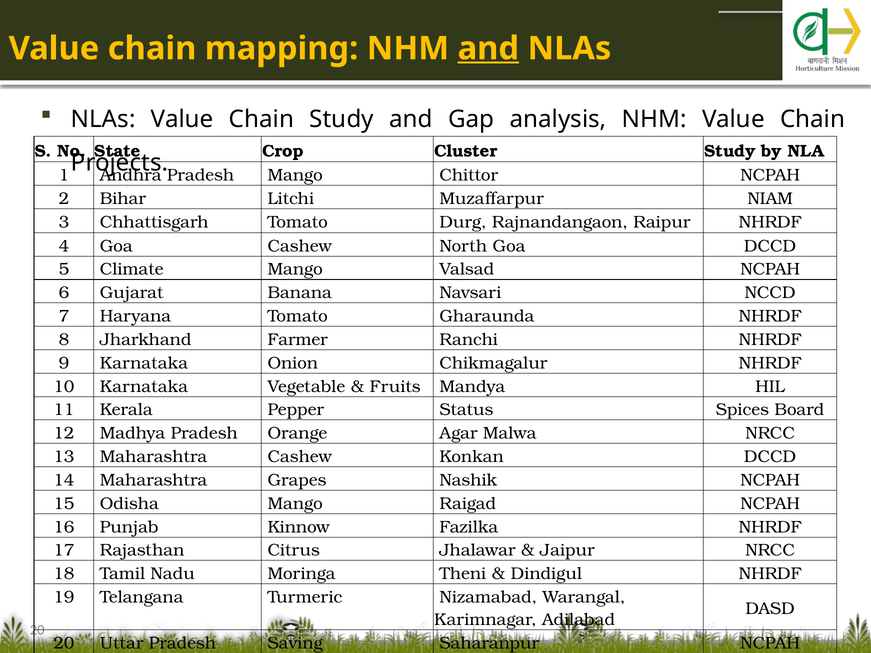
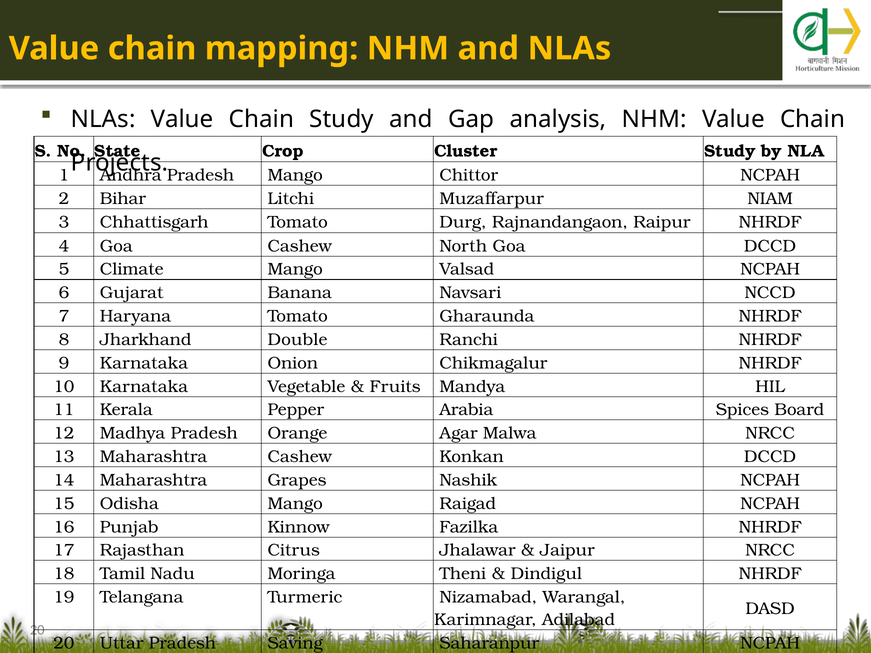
and underline: present -> none (488, 49)
Farmer: Farmer -> Double (297, 340)
Status: Status -> Arabia (466, 410)
